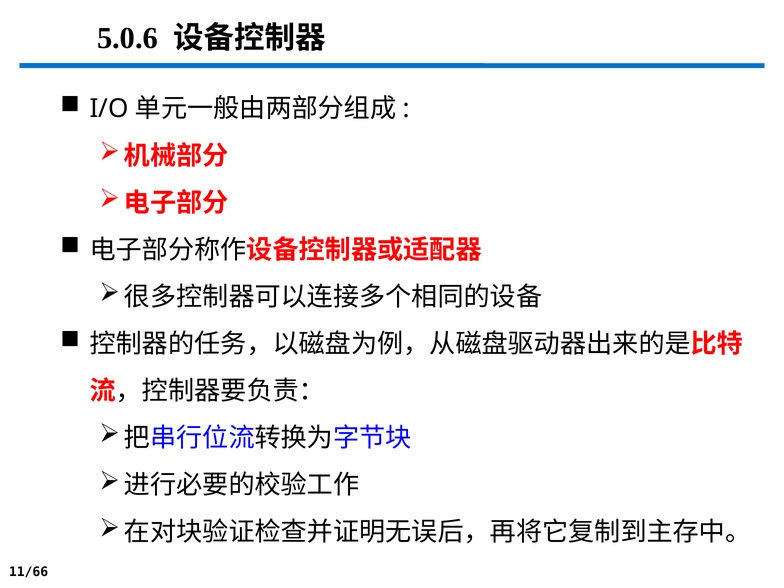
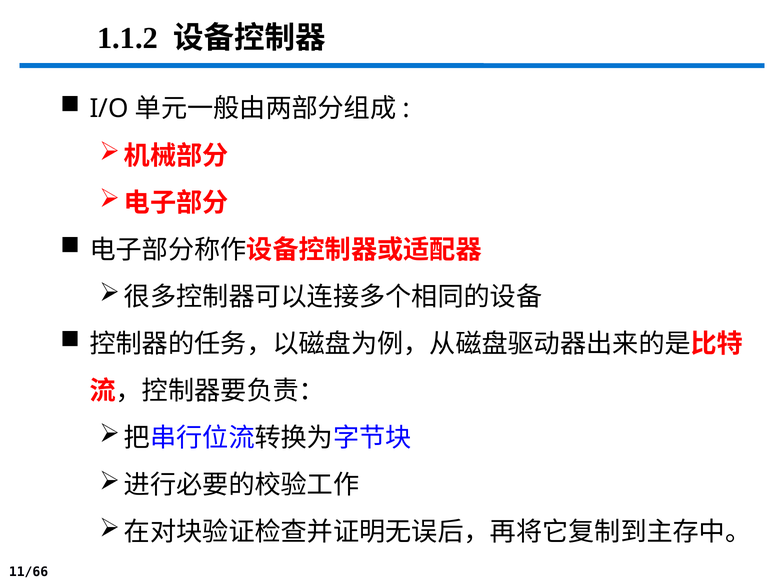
5.0.6: 5.0.6 -> 1.1.2 (128, 38)
